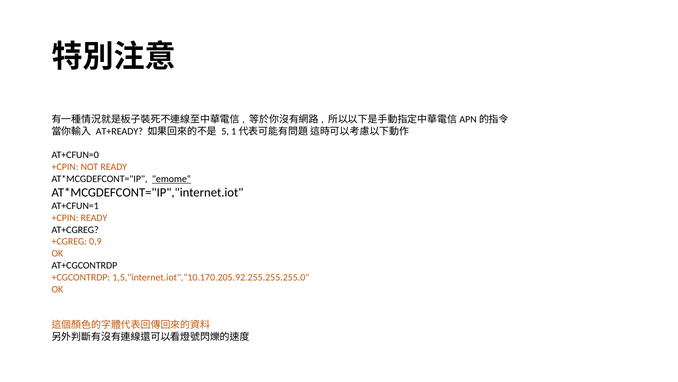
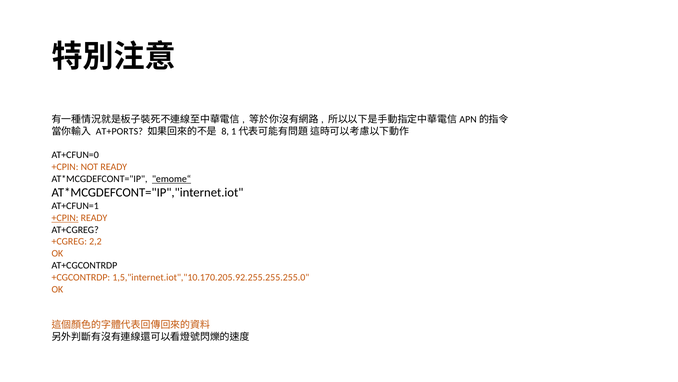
AT+READY: AT+READY -> AT+PORTS (119, 131)
5: 5 -> 8 (225, 131)
+CPIN underline: none -> present (65, 218)
0,9: 0,9 -> 2,2 (95, 241)
